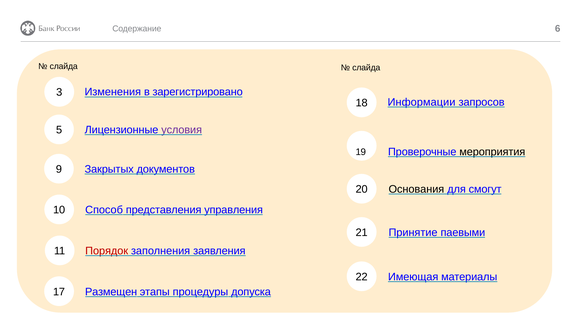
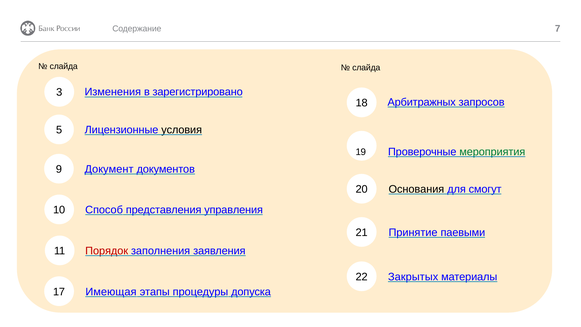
6: 6 -> 7 (558, 29)
Информации: Информации -> Арбитражных (422, 102)
условия colour: purple -> black (182, 130)
мероприятия colour: black -> green (492, 152)
Закрытых: Закрытых -> Документ (109, 169)
Имеющая: Имеющая -> Закрытых (413, 277)
Размещен: Размещен -> Имеющая (111, 292)
